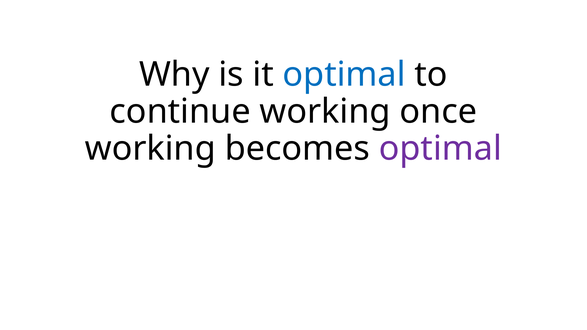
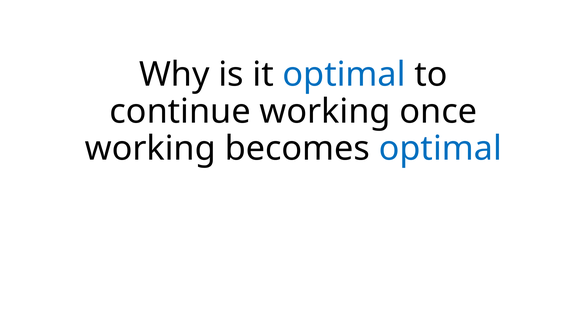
optimal colour: purple -> blue (440, 148)
